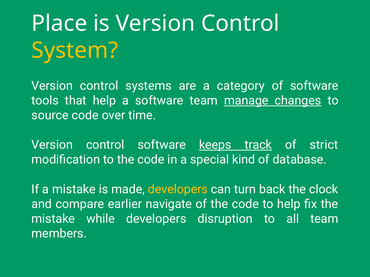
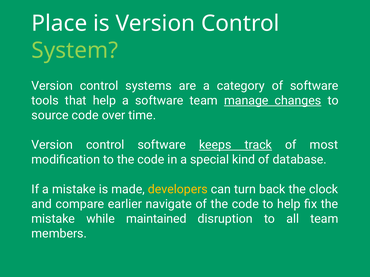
System colour: yellow -> light green (75, 51)
strict: strict -> most (324, 145)
while developers: developers -> maintained (156, 219)
